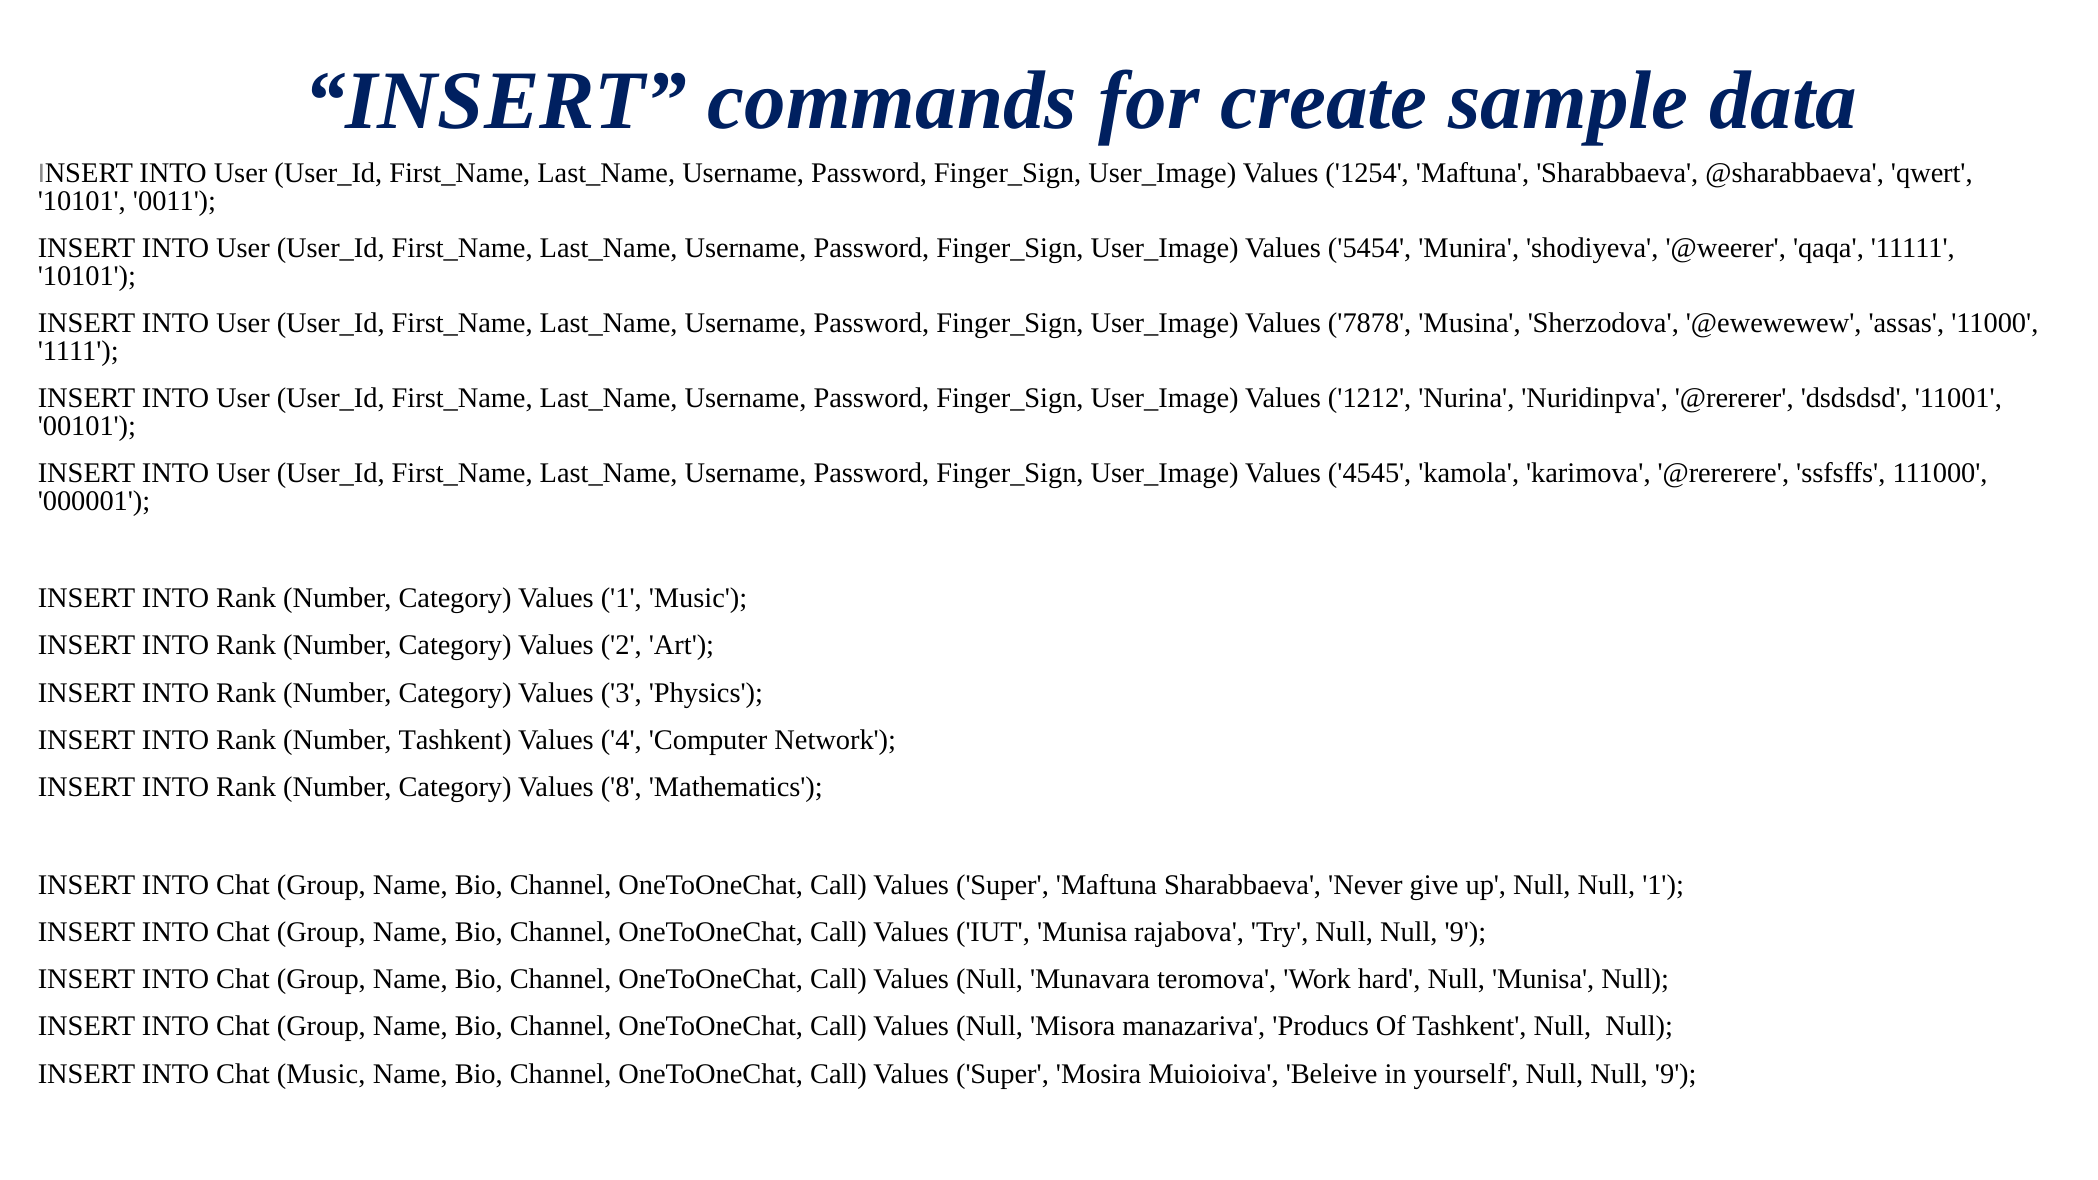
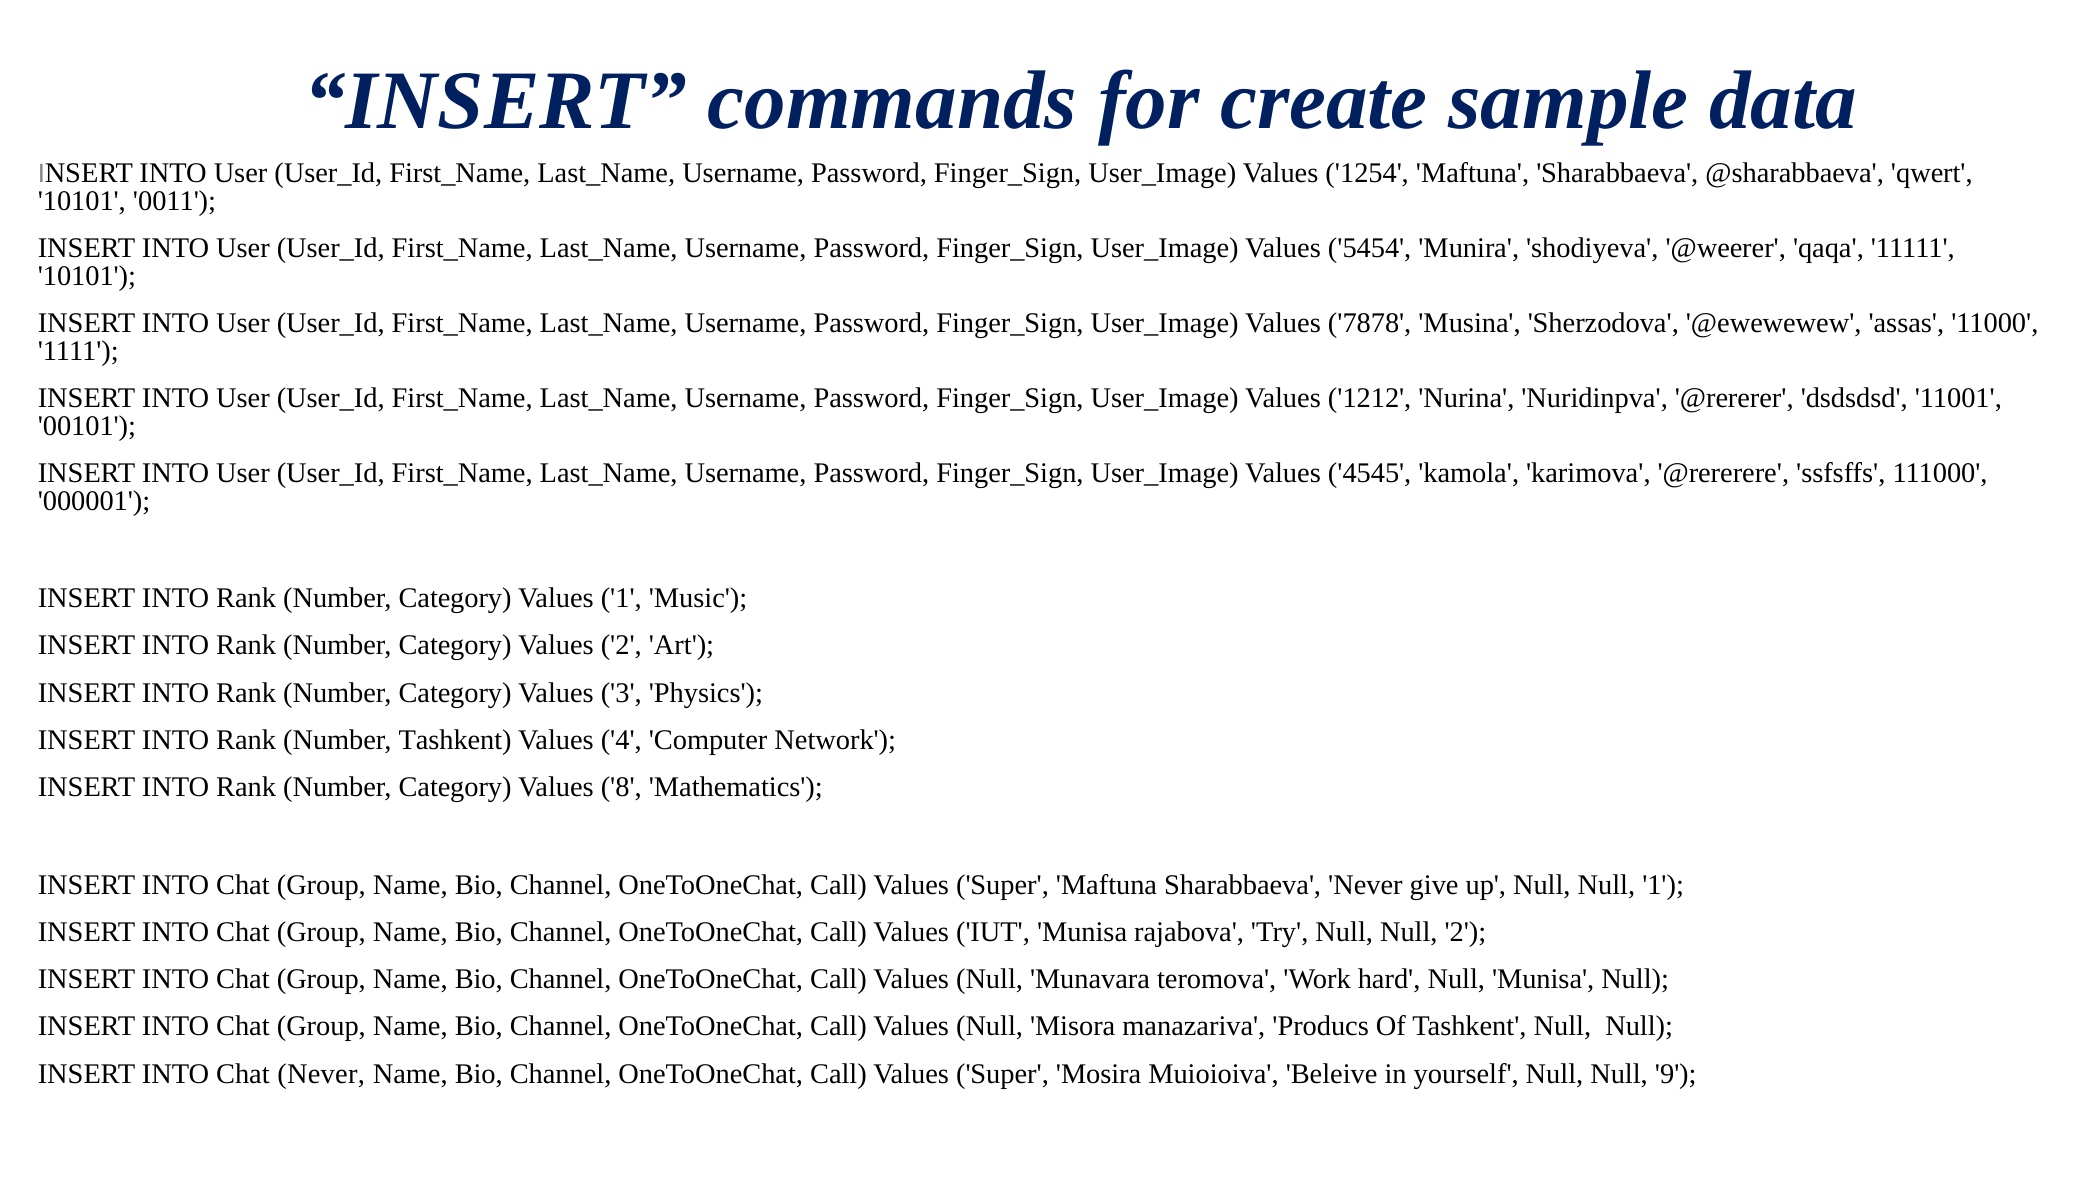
Try Null Null 9: 9 -> 2 (1465, 932)
Chat Music: Music -> Never (321, 1074)
